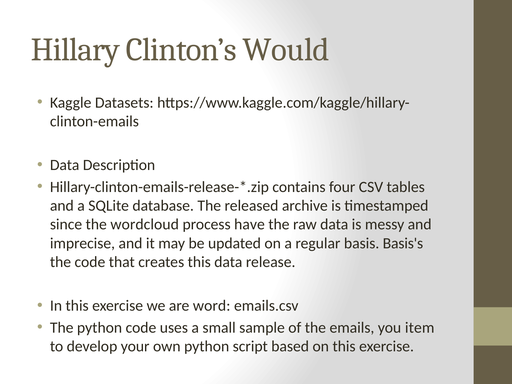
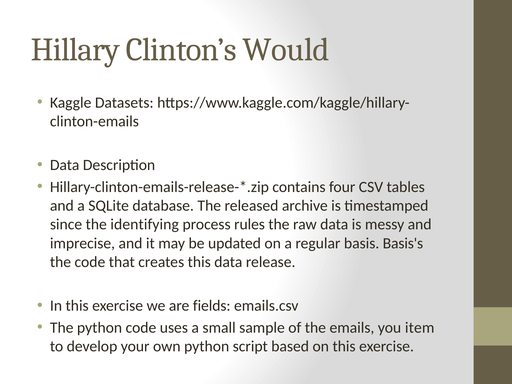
wordcloud: wordcloud -> identifying (145, 224)
have: have -> rules (250, 224)
word: word -> fields (212, 306)
